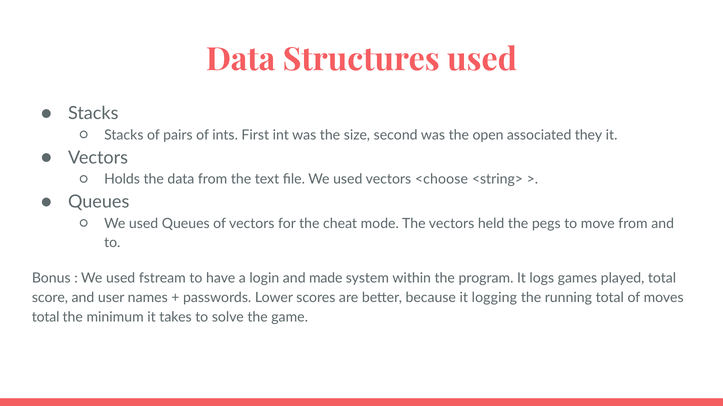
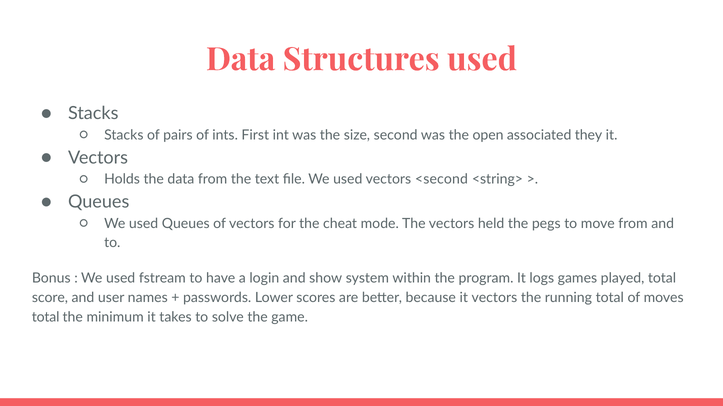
<choose: <choose -> <second (441, 180)
made: made -> show (326, 279)
it logging: logging -> vectors (494, 298)
